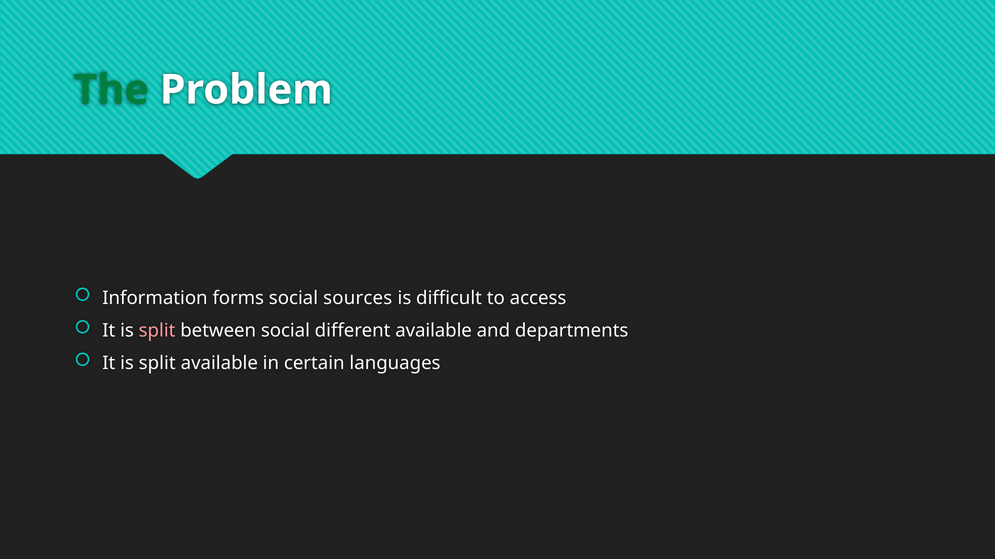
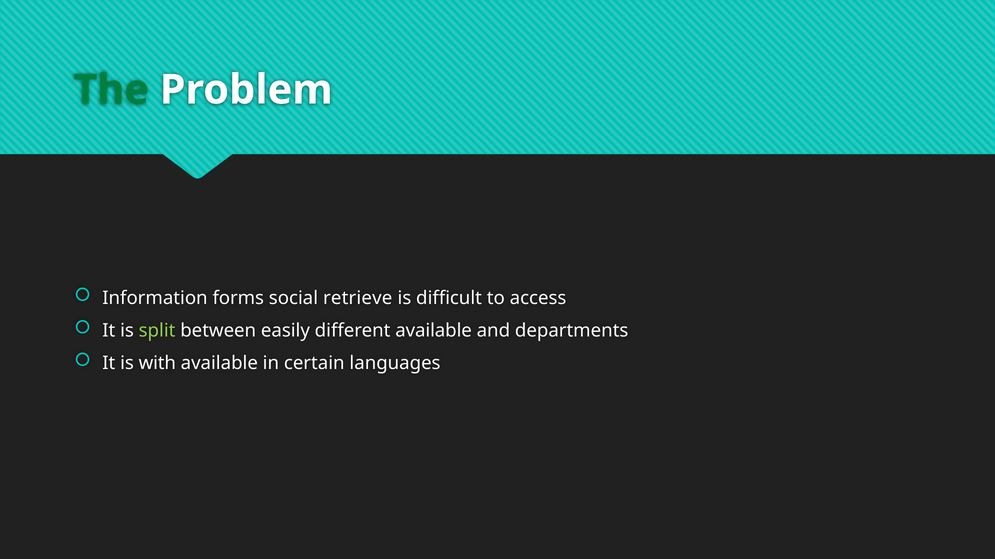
sources: sources -> retrieve (358, 299)
split colour: pink -> light green (157, 331)
between social: social -> easily (285, 331)
split: split -> with (157, 363)
